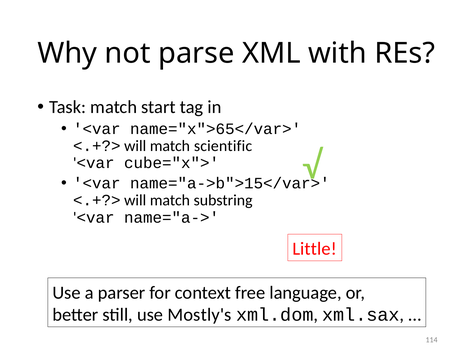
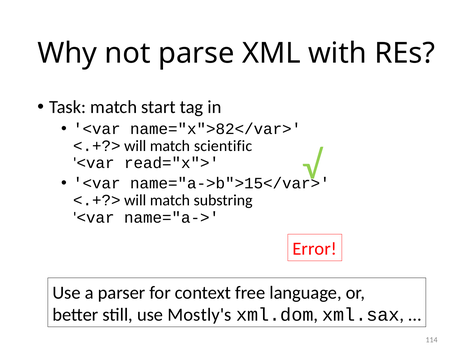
name="x">65</var>: name="x">65</var> -> name="x">82</var> (216, 129)
cube="x">: cube="x"> -> read="x"> (172, 163)
Little: Little -> Error (315, 249)
